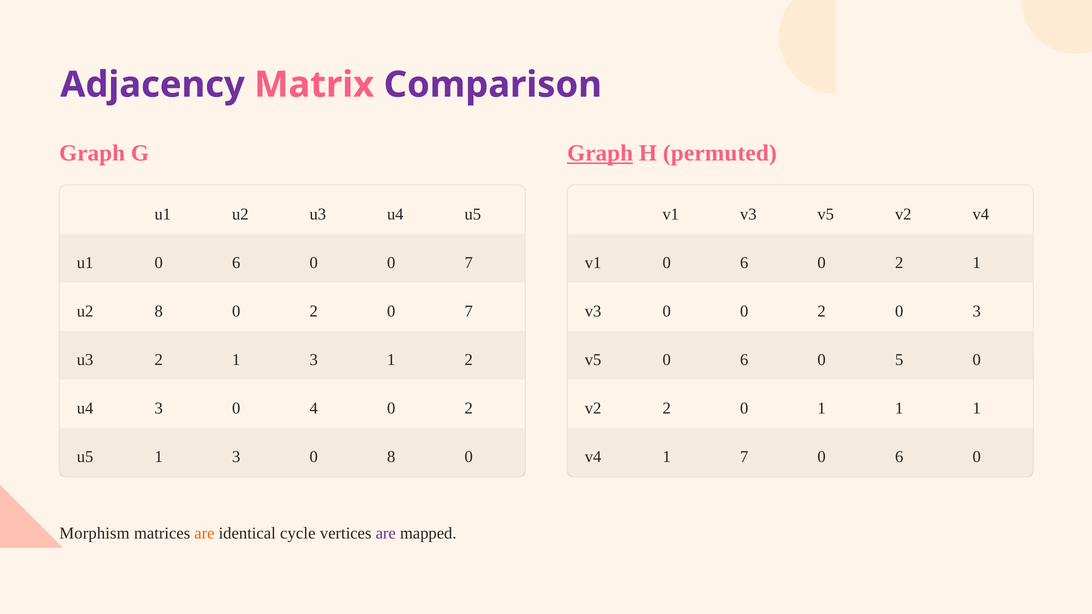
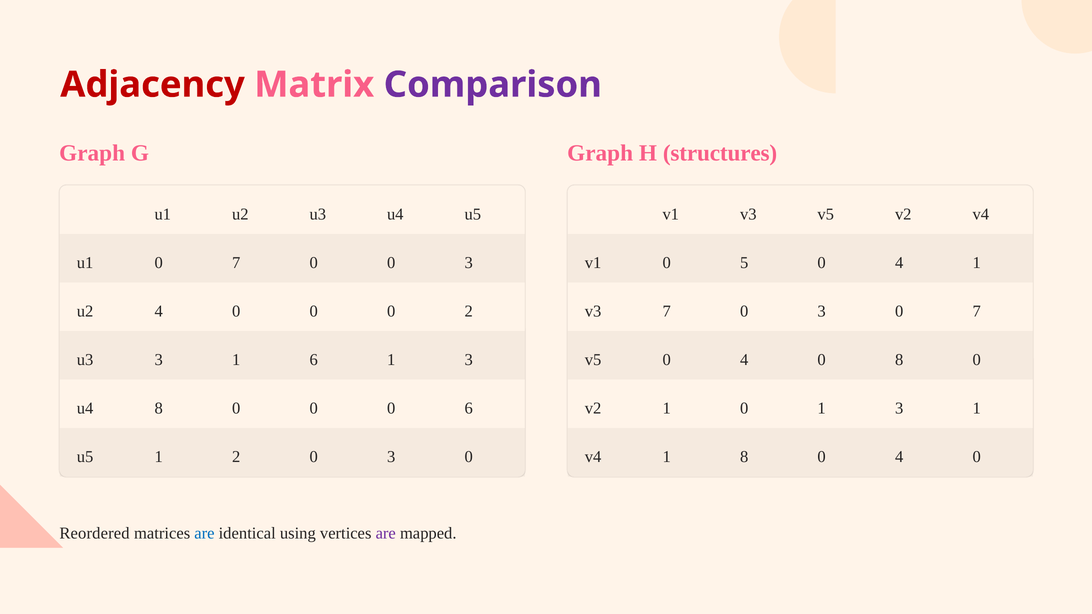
Adjacency colour: purple -> red (153, 85)
Graph underline: present -> none (600, 153)
permuted: permuted -> structures (720, 153)
u1 0 6: 6 -> 7 (236, 263)
0 0 7: 7 -> 3 (469, 263)
v1 0 6: 6 -> 5 (744, 263)
2: 2 -> 4 (899, 263)
u2 8: 8 -> 4 (159, 312)
2: 2 -> 0 (314, 312)
7: 7 -> 2 (469, 312)
v3 0: 0 -> 7 (667, 312)
2: 2 -> 3 (822, 312)
3: 3 -> 7 (977, 312)
u3 2: 2 -> 3 (159, 360)
3: 3 -> 6 (314, 360)
2: 2 -> 3 (469, 360)
v5 0 6: 6 -> 4 (744, 360)
0 5: 5 -> 8 (899, 360)
u4 3: 3 -> 8 (159, 409)
4: 4 -> 0 (314, 409)
2: 2 -> 6 (469, 409)
v2 2: 2 -> 1 (667, 409)
0 1 1: 1 -> 3 (899, 409)
u5 1 3: 3 -> 2 (236, 457)
8: 8 -> 3 (391, 457)
1 7: 7 -> 8 (744, 457)
6: 6 -> 4 (899, 457)
Morphism: Morphism -> Reordered (94, 534)
are colour: orange -> blue (204, 534)
cycle: cycle -> using (298, 534)
